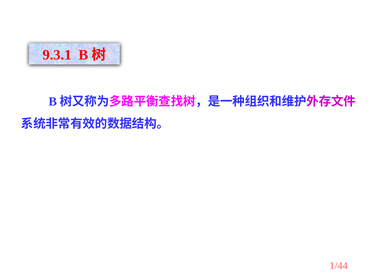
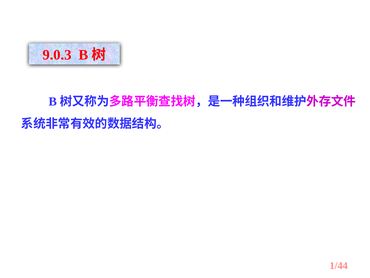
9.3.1: 9.3.1 -> 9.0.3 (57, 55)
